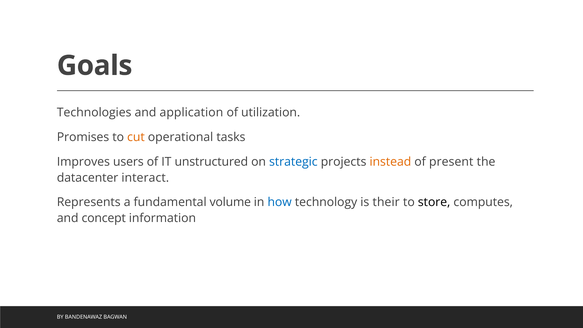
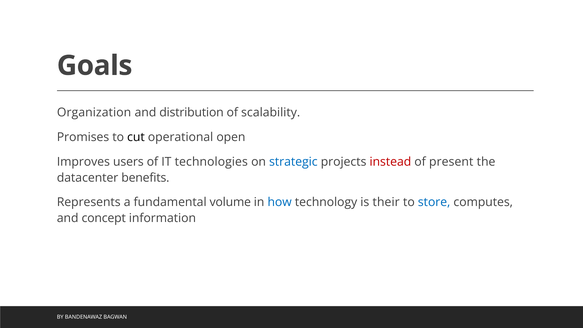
Technologies: Technologies -> Organization (94, 113)
application: application -> distribution (191, 113)
utilization: utilization -> scalability (271, 113)
cut colour: orange -> black (136, 137)
tasks: tasks -> open (231, 137)
unstructured: unstructured -> technologies (211, 162)
instead colour: orange -> red (390, 162)
interact: interact -> benefits (145, 178)
store colour: black -> blue (434, 202)
